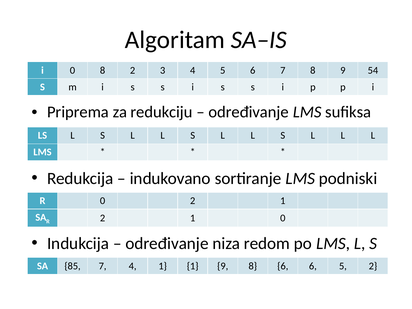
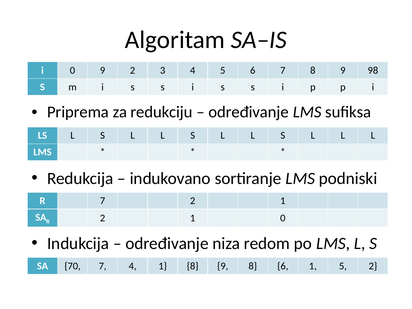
0 8: 8 -> 9 (103, 70)
54: 54 -> 98 (373, 70)
R 0: 0 -> 7 (103, 201)
85: 85 -> 70 (73, 266)
1 1: 1 -> 8 (193, 266)
6 6: 6 -> 1 (313, 266)
